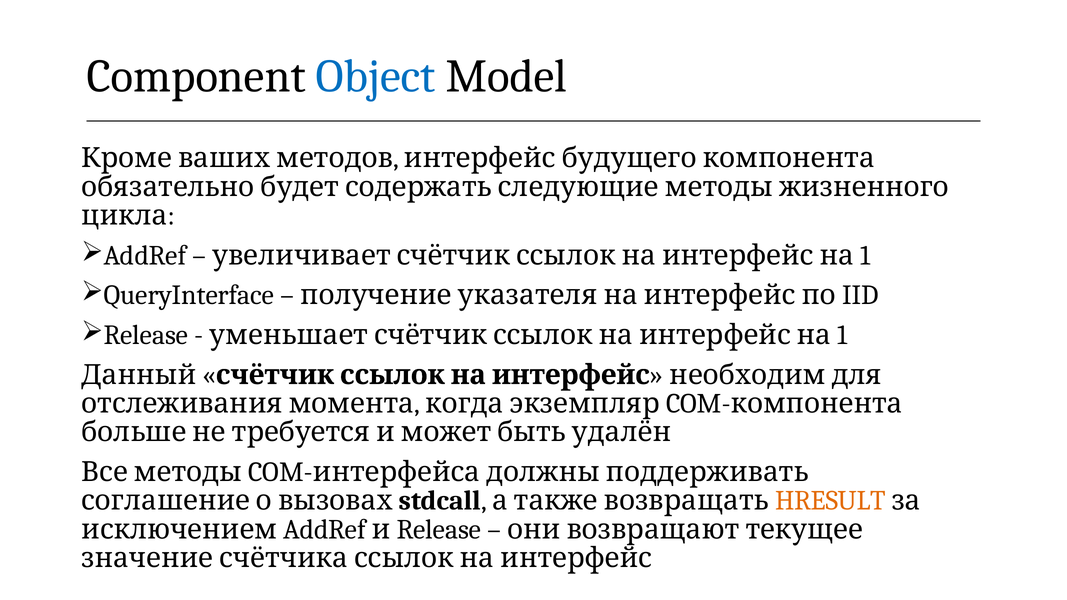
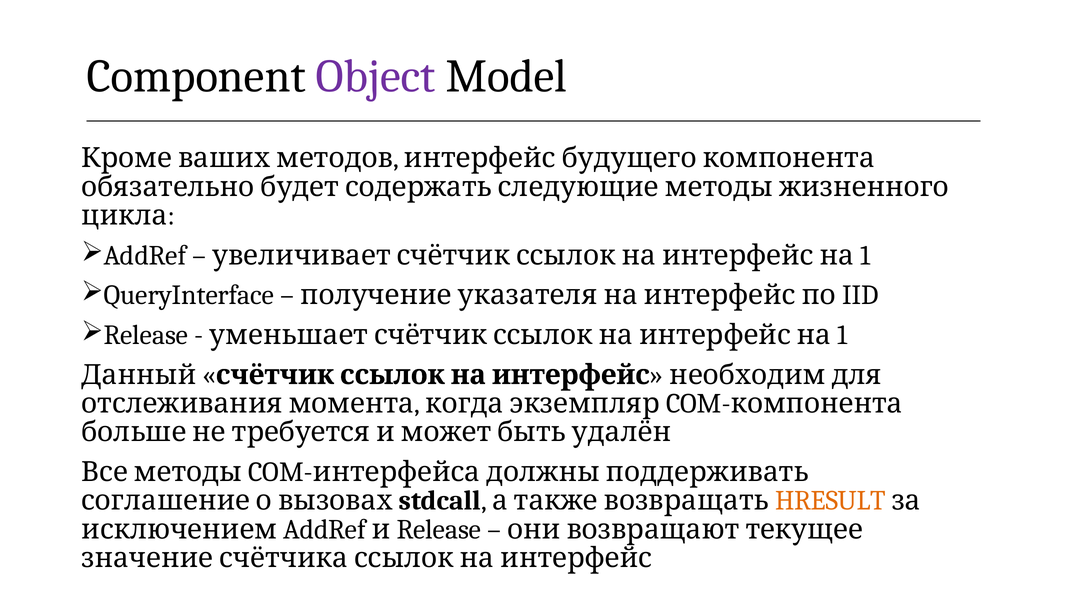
Object colour: blue -> purple (376, 76)
